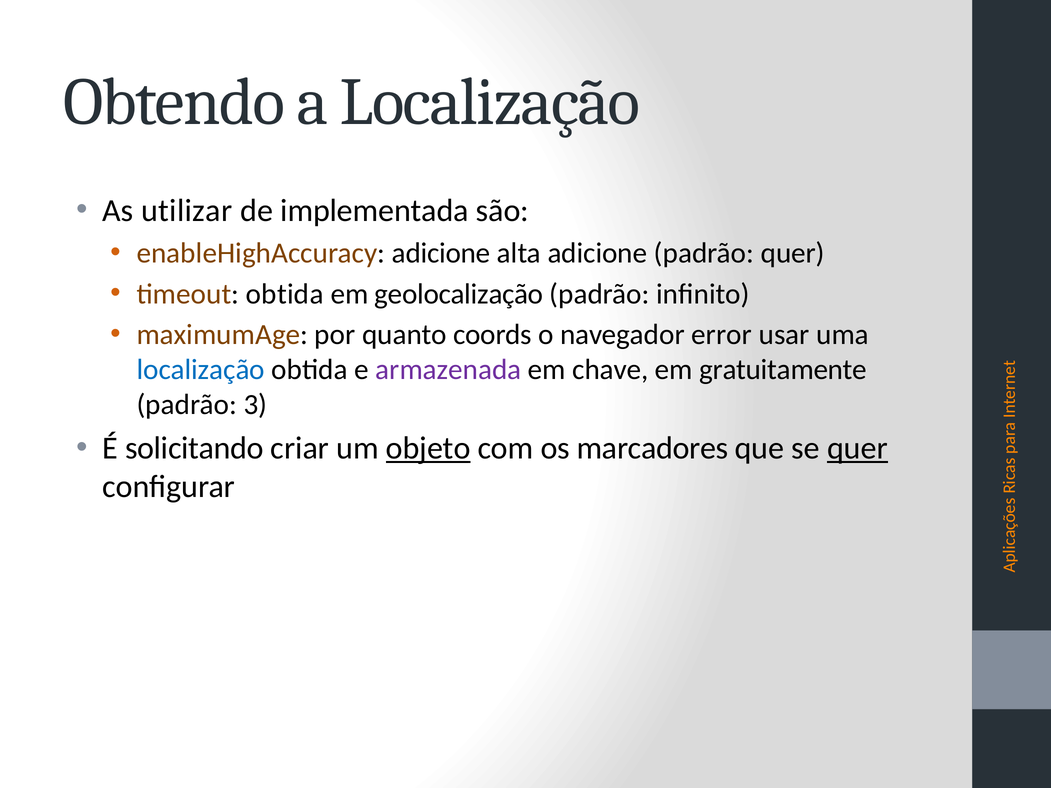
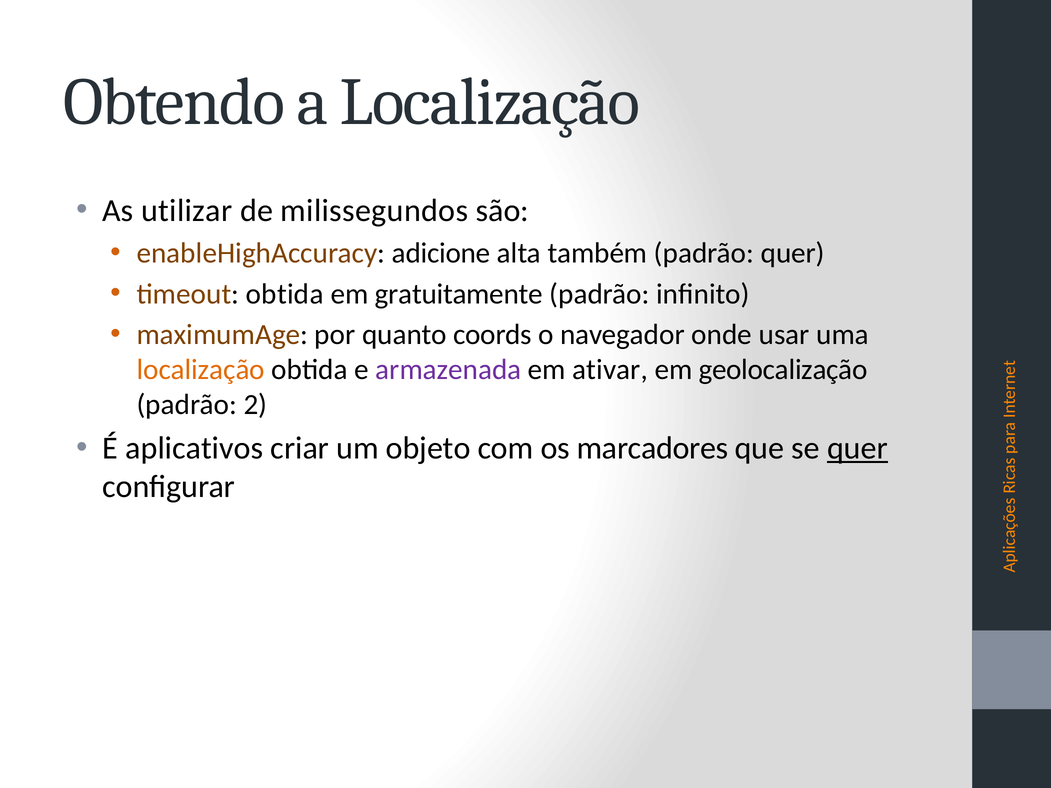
implementada: implementada -> milissegundos (374, 211)
alta adicione: adicione -> também (597, 253)
geolocalização: geolocalização -> gratuitamente (459, 294)
error: error -> onde (722, 335)
localização colour: blue -> orange (201, 370)
chave: chave -> ativar (610, 370)
gratuitamente: gratuitamente -> geolocalização (783, 370)
3: 3 -> 2 (255, 405)
solicitando: solicitando -> aplicativos (194, 448)
objeto underline: present -> none (428, 448)
